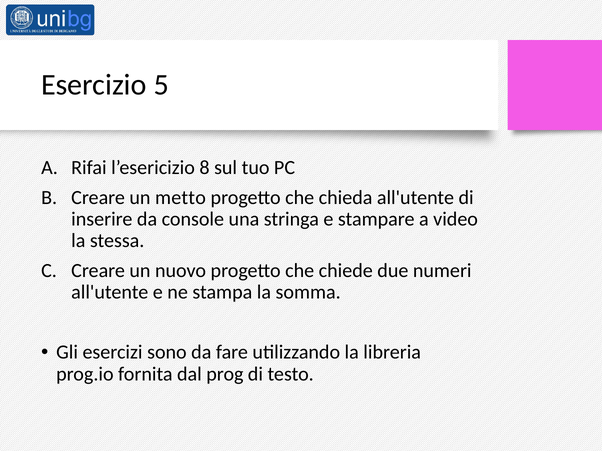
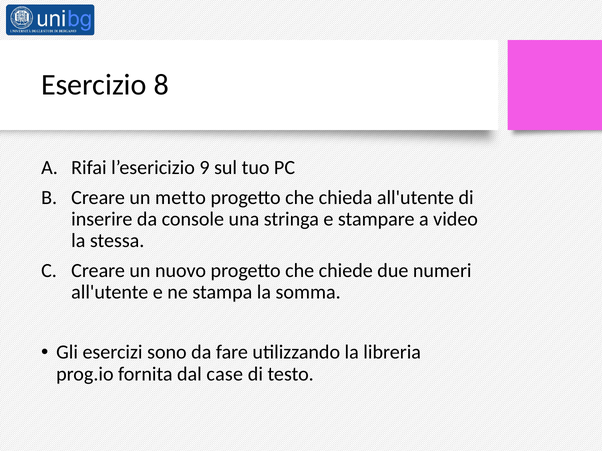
5: 5 -> 8 (161, 85)
8: 8 -> 9 (205, 168)
prog: prog -> case (225, 374)
